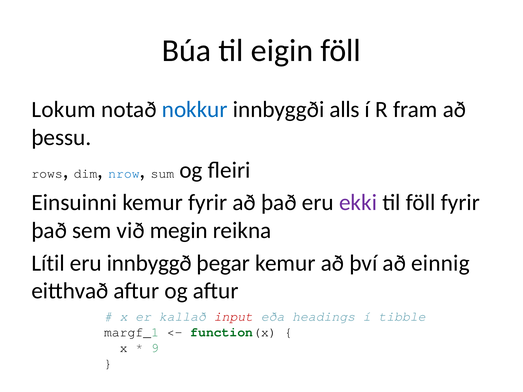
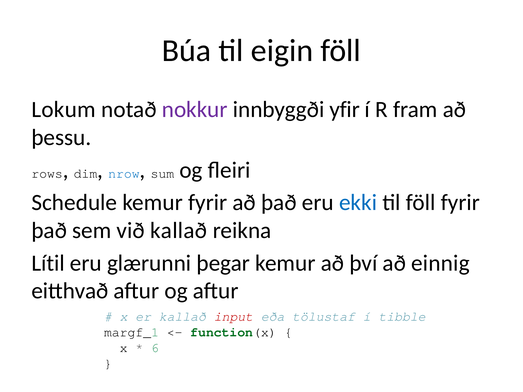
nokkur colour: blue -> purple (195, 110)
alls: alls -> yfir (345, 110)
Einsuinni: Einsuinni -> Schedule (74, 203)
ekki colour: purple -> blue (358, 203)
við megin: megin -> kallað (179, 231)
innbyggð: innbyggð -> glærunni (149, 263)
headings: headings -> tölustaf (324, 317)
9: 9 -> 6 (155, 348)
